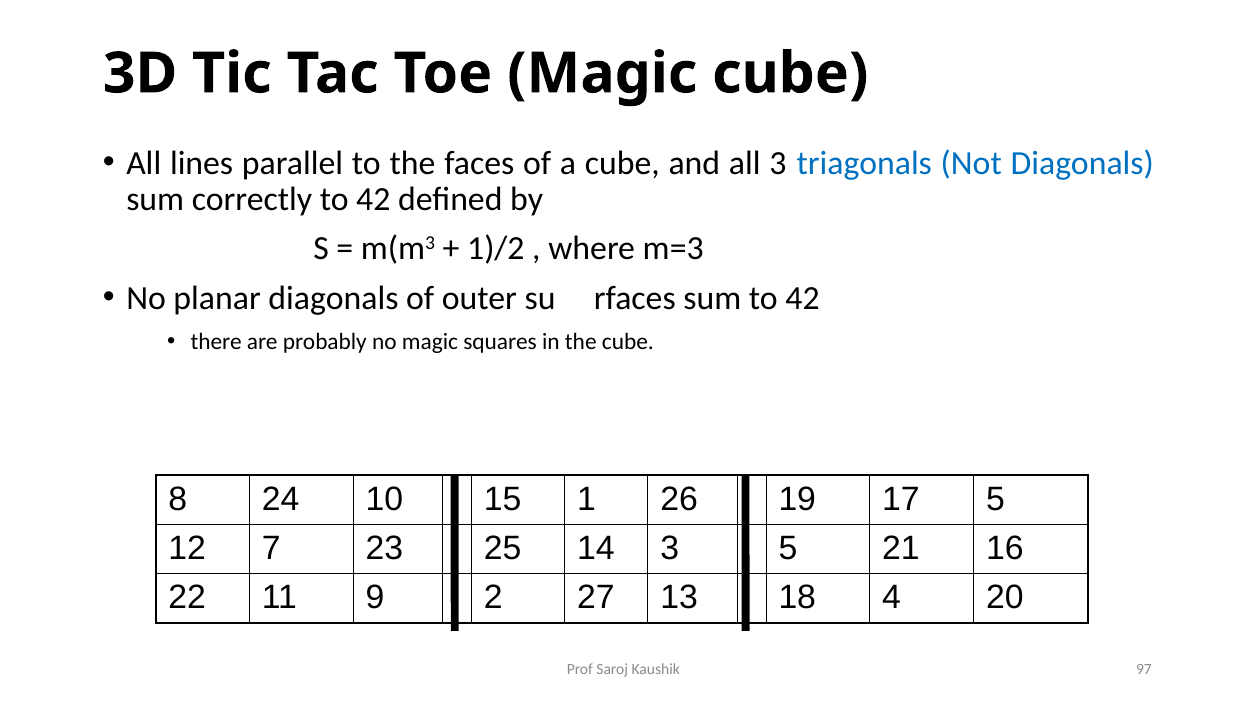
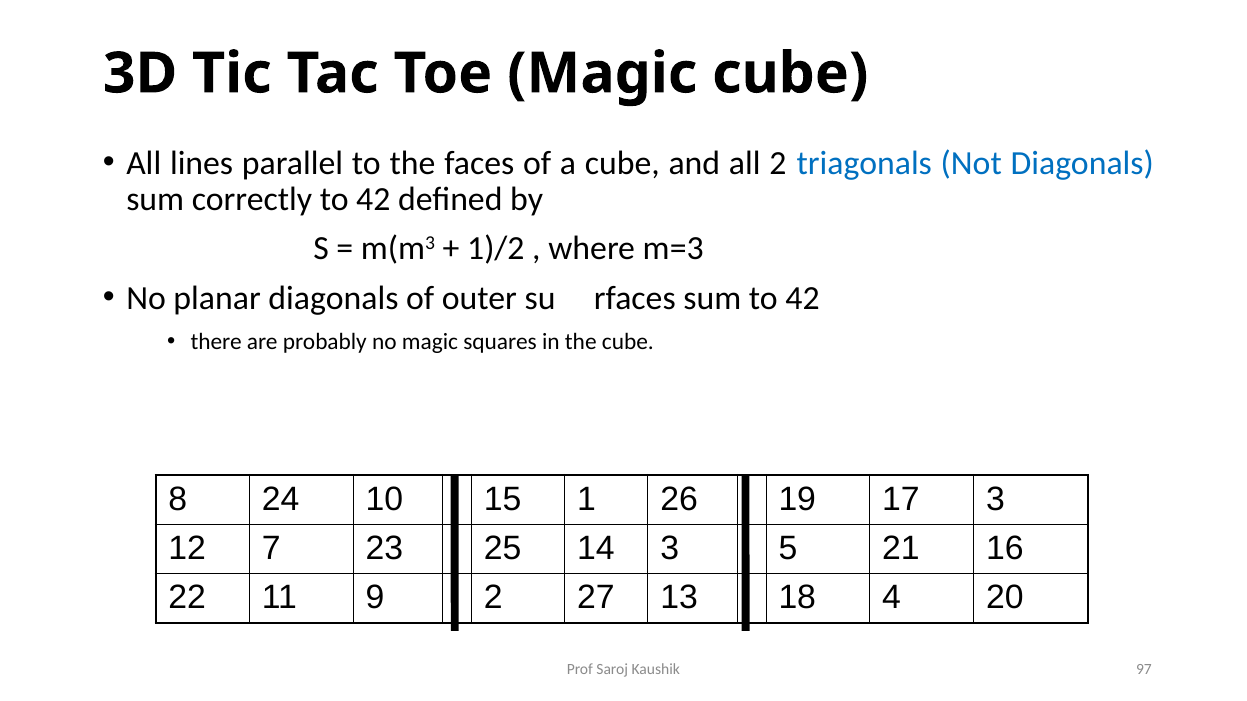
all 3: 3 -> 2 (778, 163)
17 5: 5 -> 3 (996, 500)
